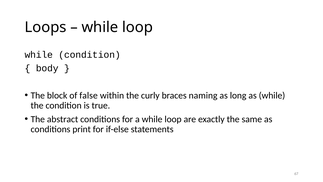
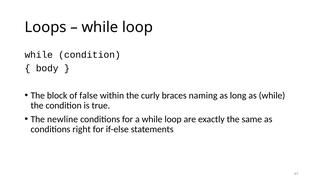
abstract: abstract -> newline (63, 119)
print: print -> right (82, 129)
